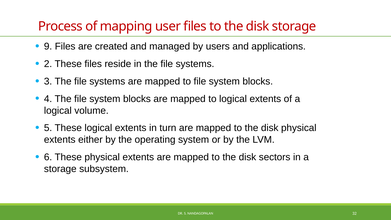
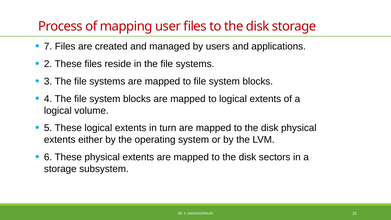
9: 9 -> 7 (48, 46)
